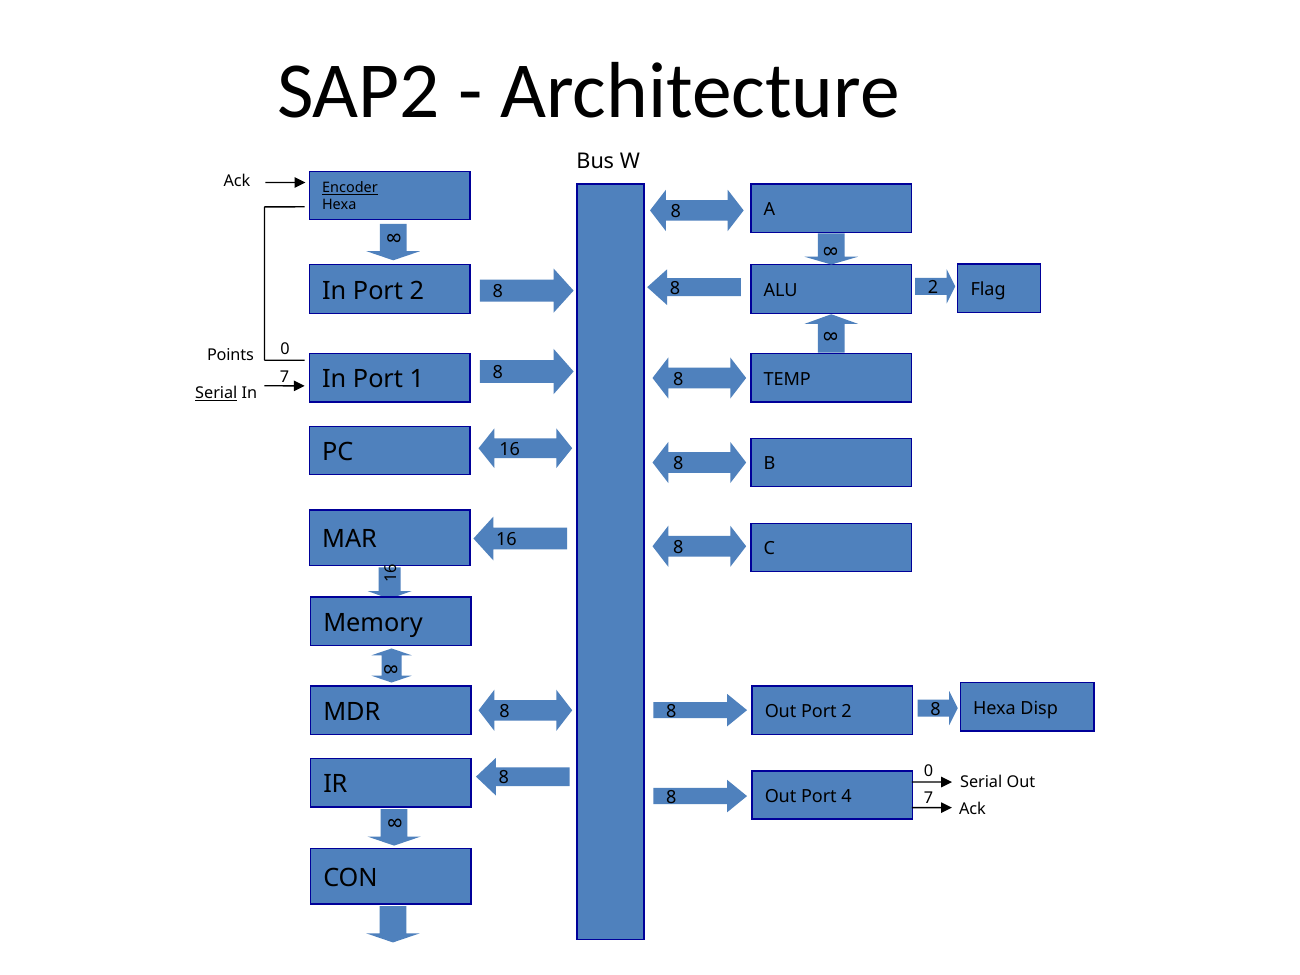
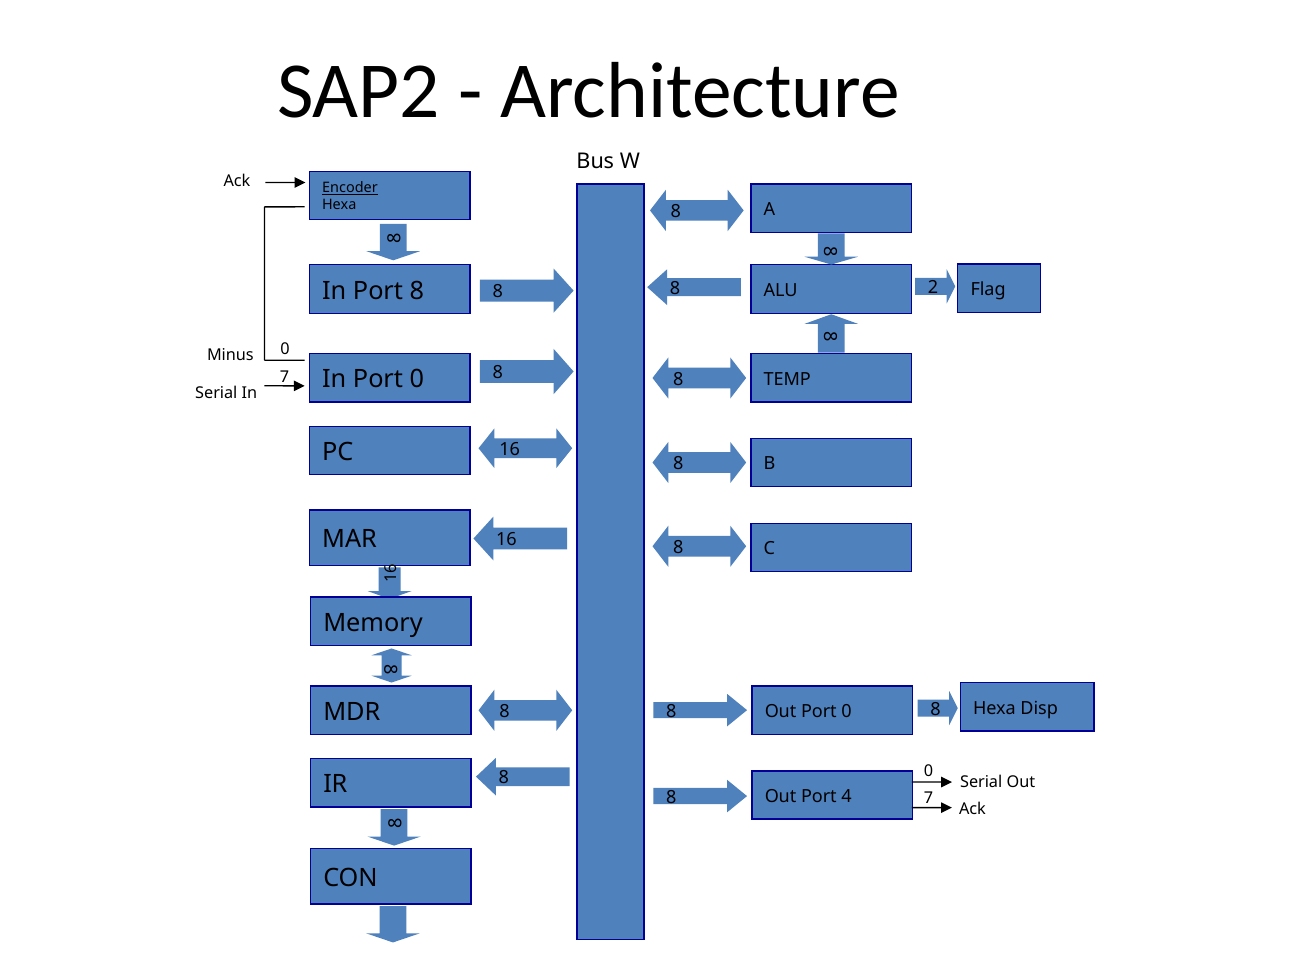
In Port 2: 2 -> 8 (417, 291)
Points: Points -> Minus (230, 355)
In Port 1: 1 -> 0 (417, 380)
Serial underline: present -> none (216, 393)
Out Port 2: 2 -> 0 (846, 711)
